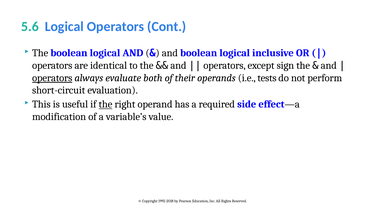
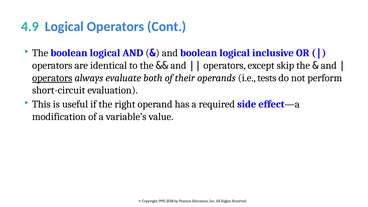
5.6: 5.6 -> 4.9 (30, 27)
sign: sign -> skip (285, 65)
the underline: present -> none (106, 104)
